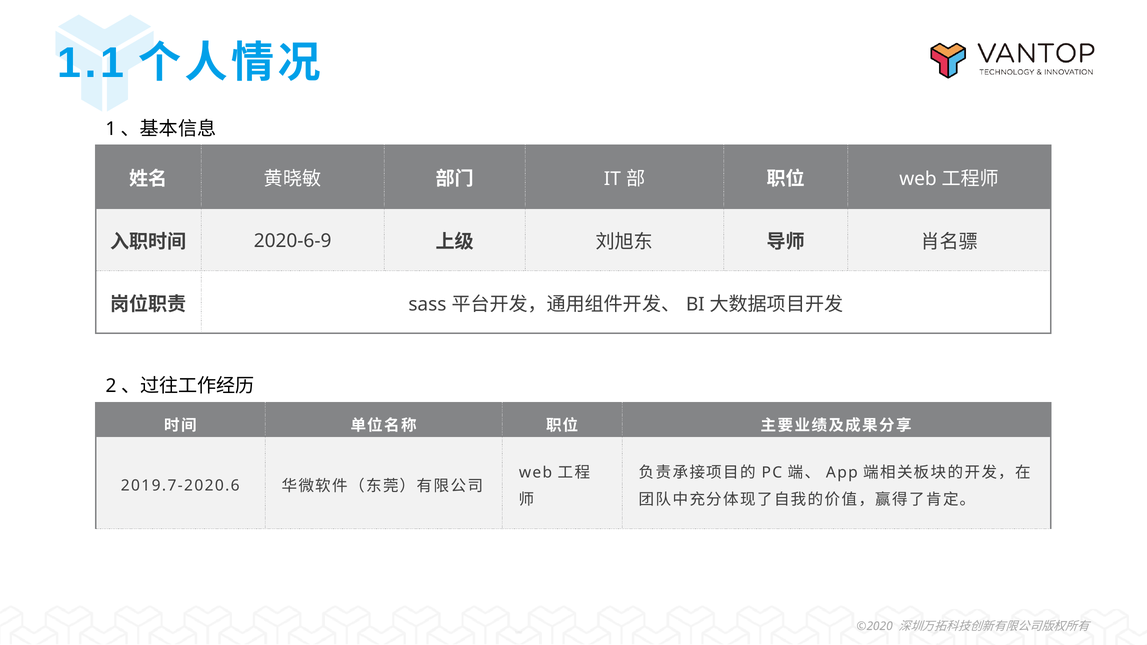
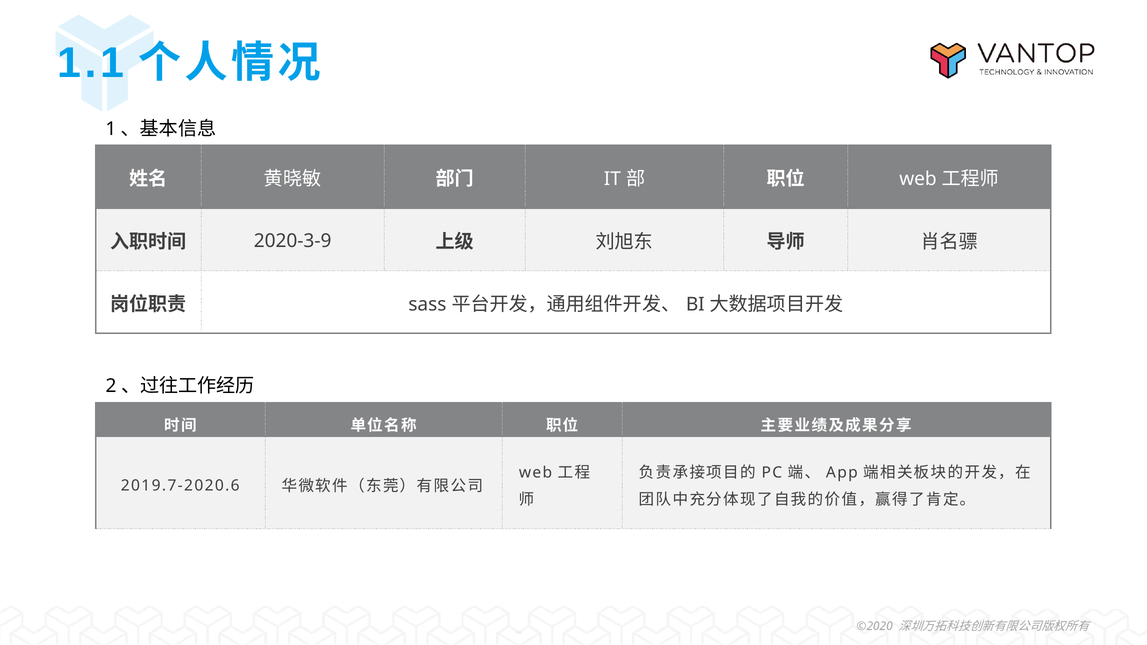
2020-6-9: 2020-6-9 -> 2020-3-9 (293, 241)
